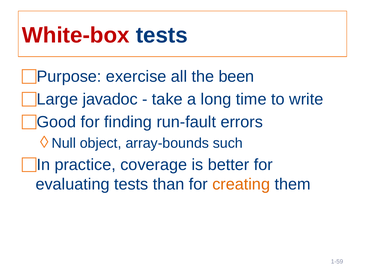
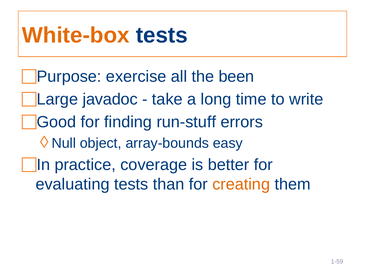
White-box colour: red -> orange (76, 35)
run-fault: run-fault -> run-stuff (186, 122)
such: such -> easy (228, 143)
